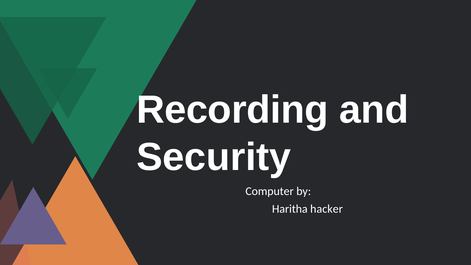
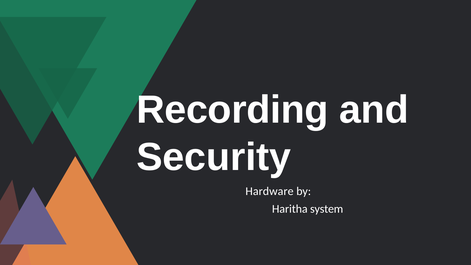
Computer: Computer -> Hardware (270, 191)
hacker: hacker -> system (327, 209)
